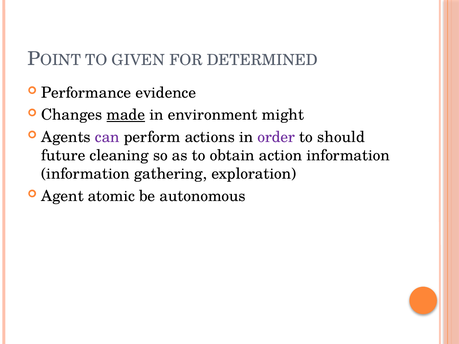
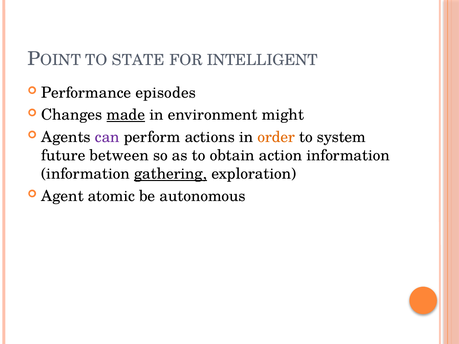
GIVEN: GIVEN -> STATE (138, 60)
DETERMINED: DETERMINED -> INTELLIGENT (262, 60)
evidence: evidence -> episodes (166, 93)
order colour: purple -> orange (276, 137)
should: should -> system (341, 137)
cleaning: cleaning -> between (119, 156)
gathering underline: none -> present (171, 174)
